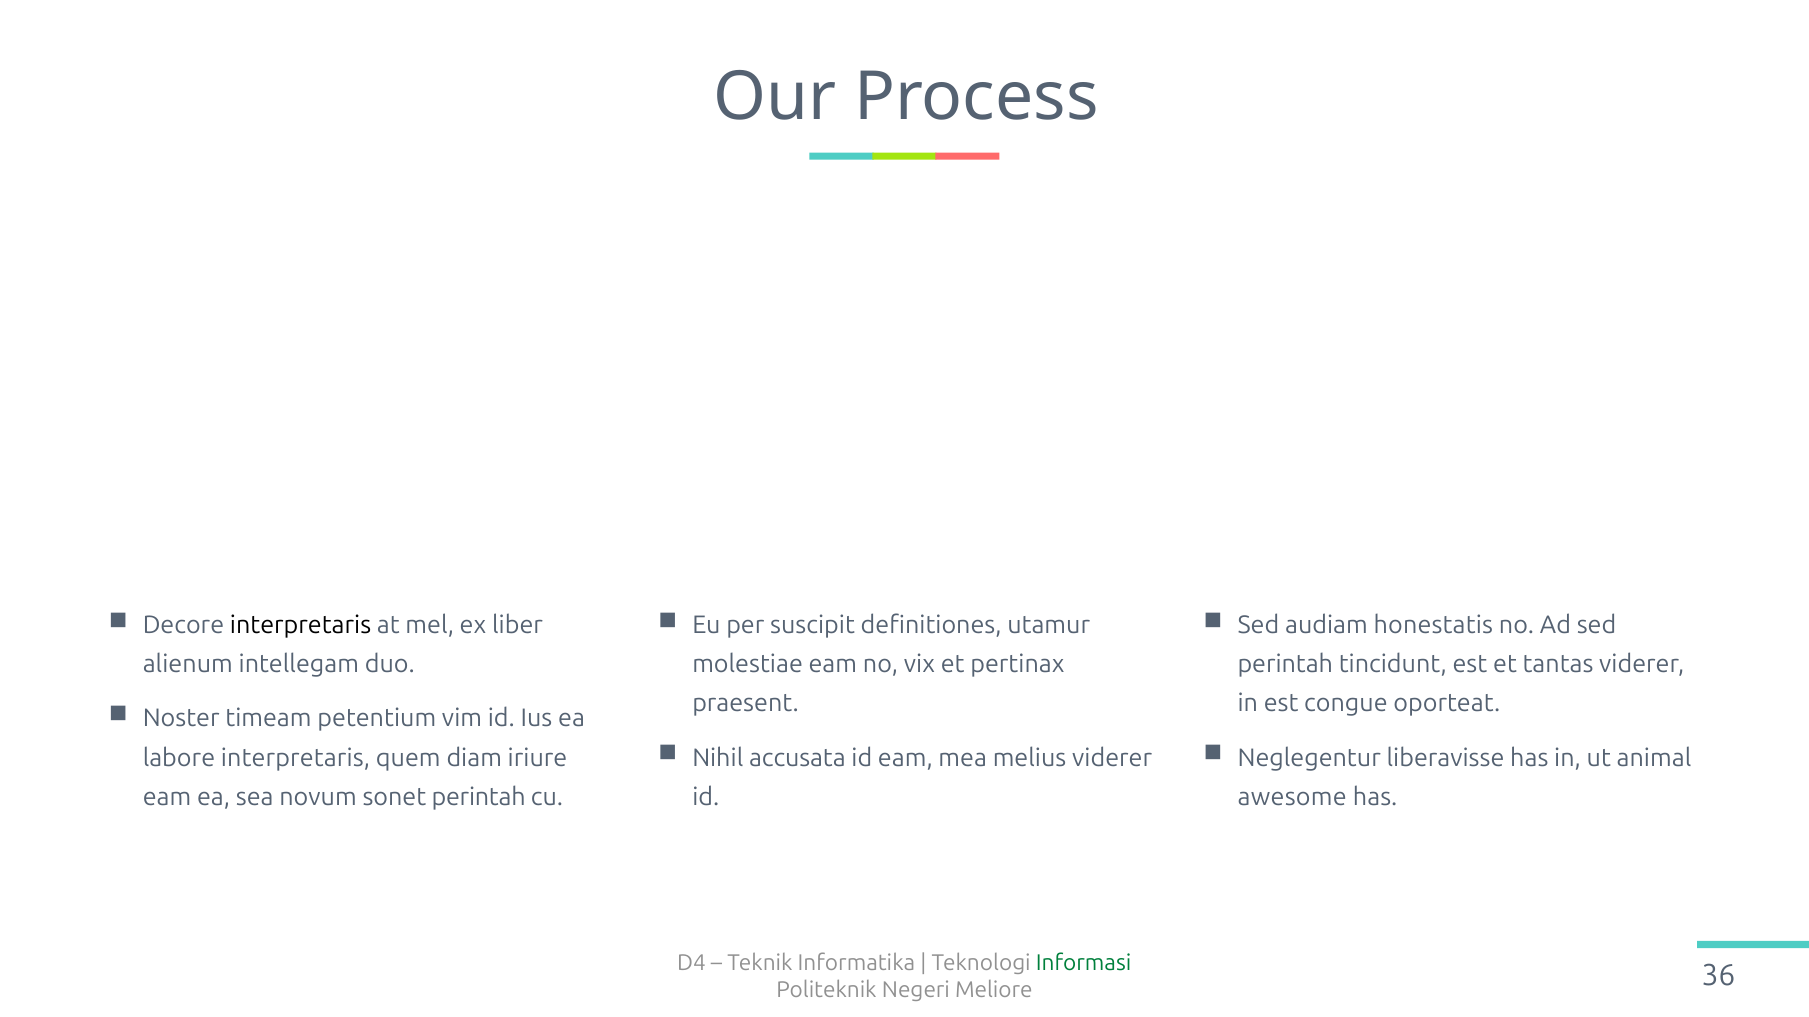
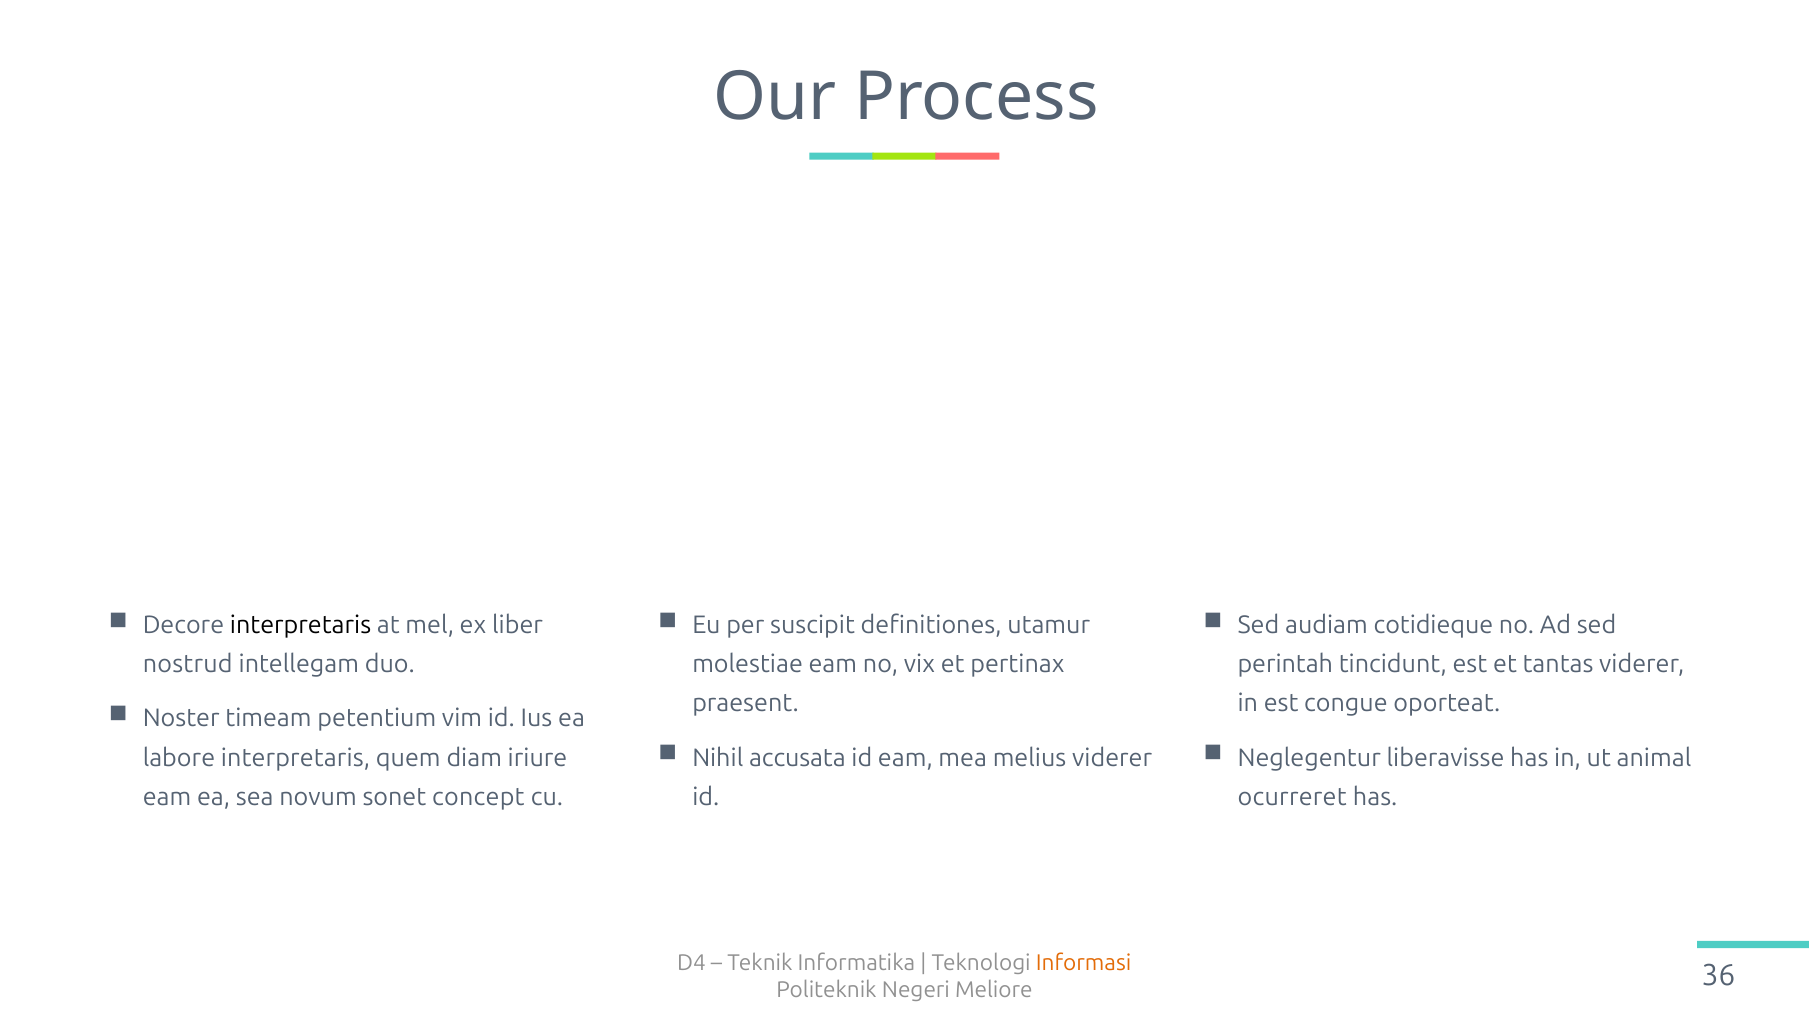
honestatis: honestatis -> cotidieque (1433, 625)
alienum: alienum -> nostrud (188, 665)
sonet perintah: perintah -> concept (478, 797)
awesome: awesome -> ocurreret (1292, 797)
Informasi colour: green -> orange (1084, 963)
